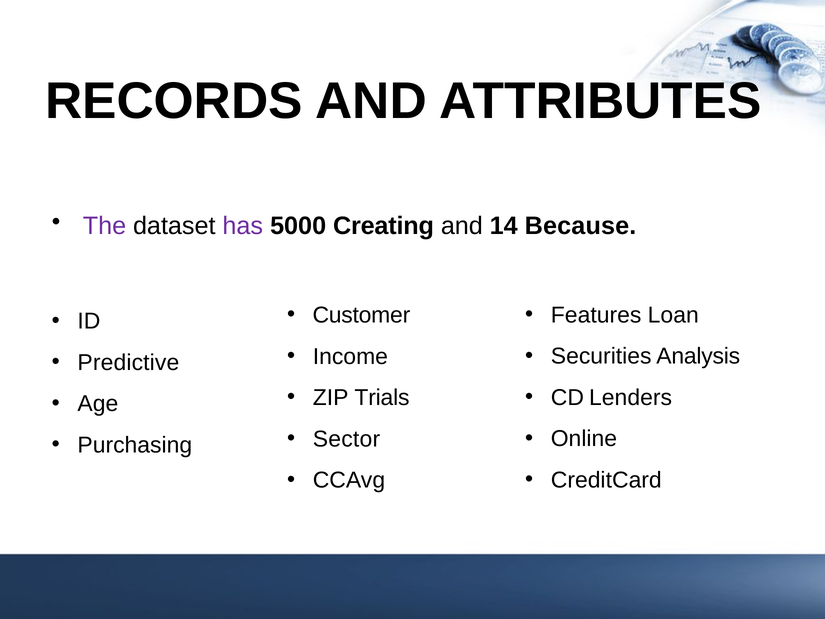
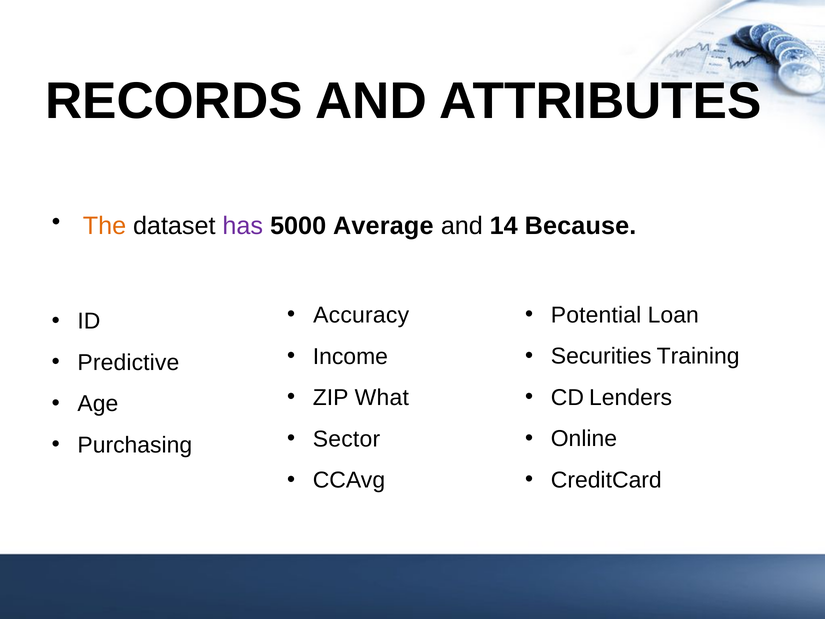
The colour: purple -> orange (104, 226)
Creating: Creating -> Average (383, 226)
Customer: Customer -> Accuracy (361, 315)
Features: Features -> Potential (596, 315)
Analysis: Analysis -> Training (698, 356)
Trials: Trials -> What (382, 398)
